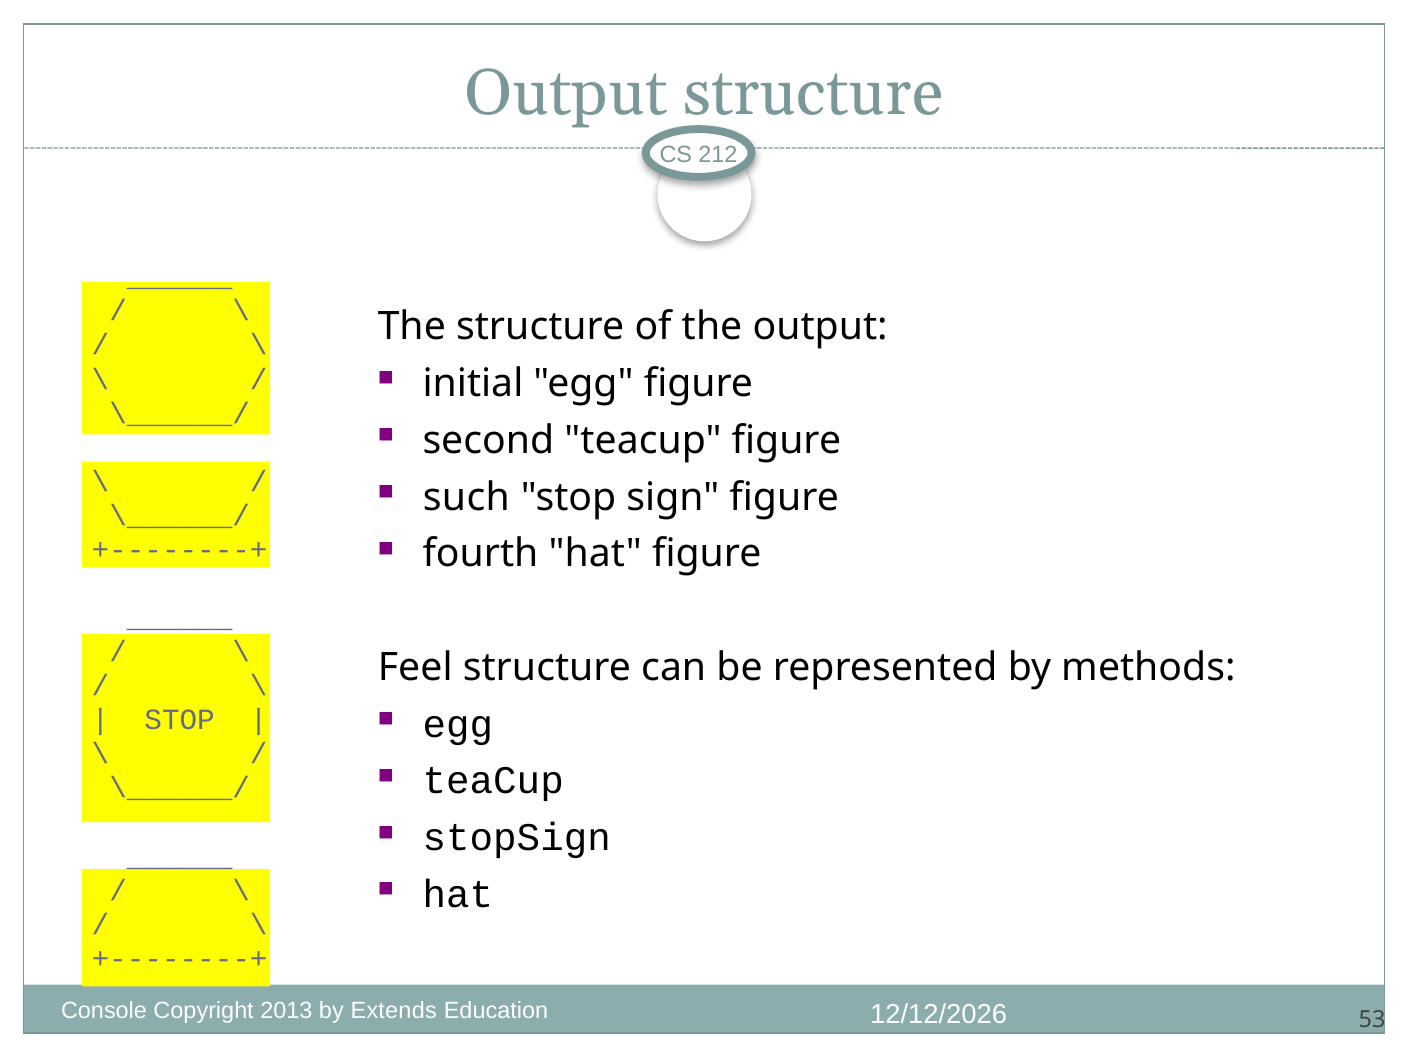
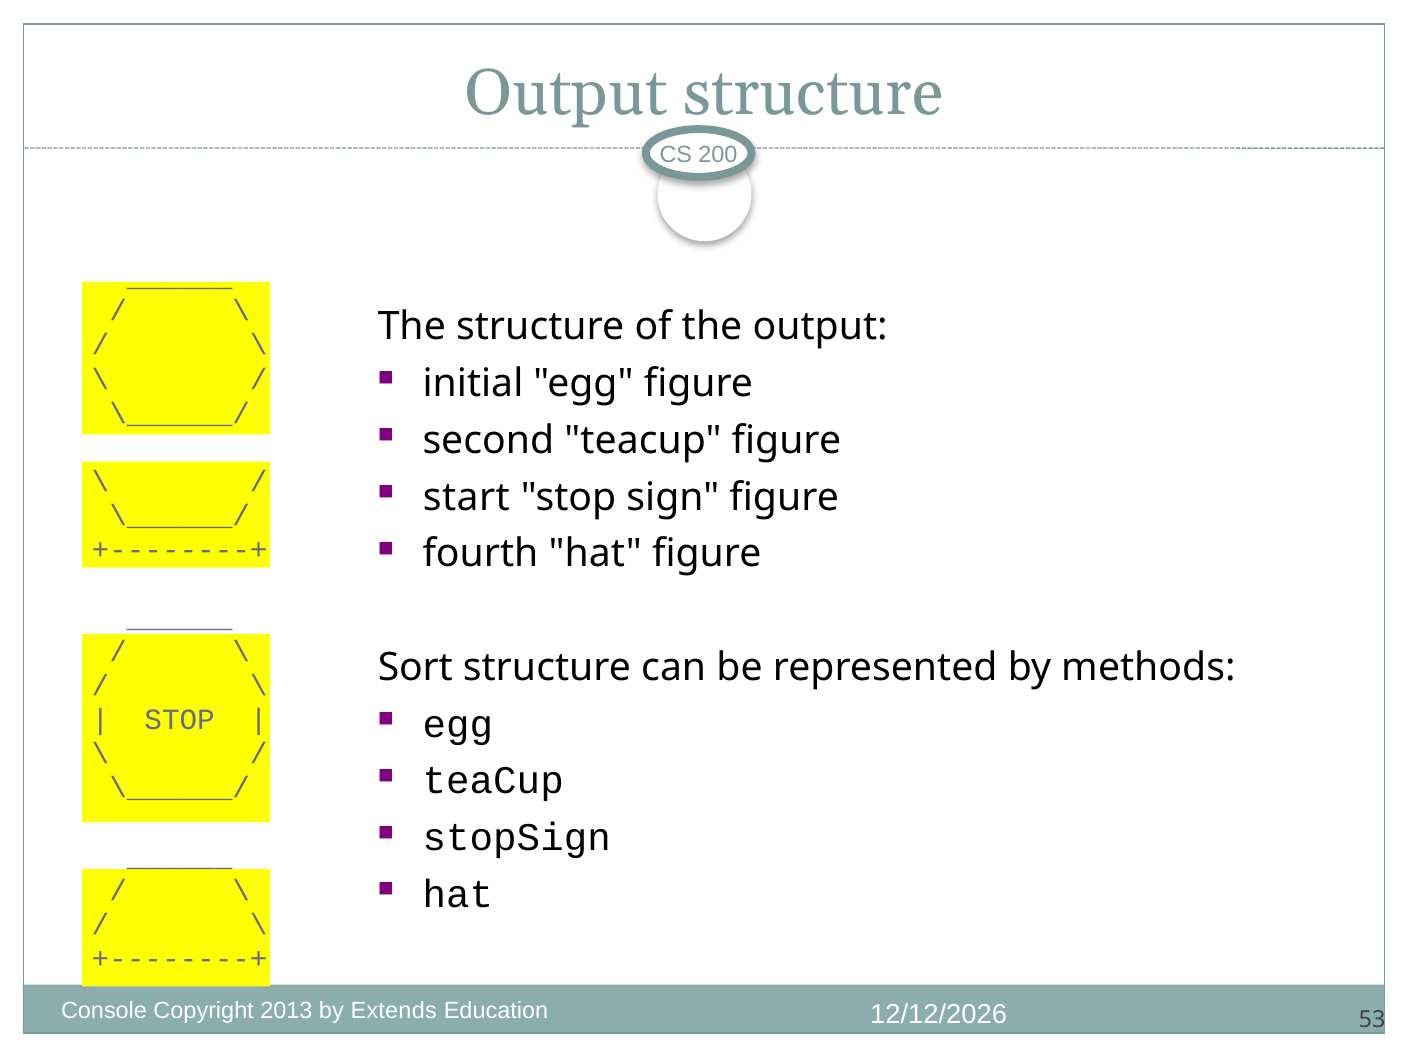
212: 212 -> 200 (718, 154)
such: such -> start (466, 497)
Feel: Feel -> Sort (415, 667)
